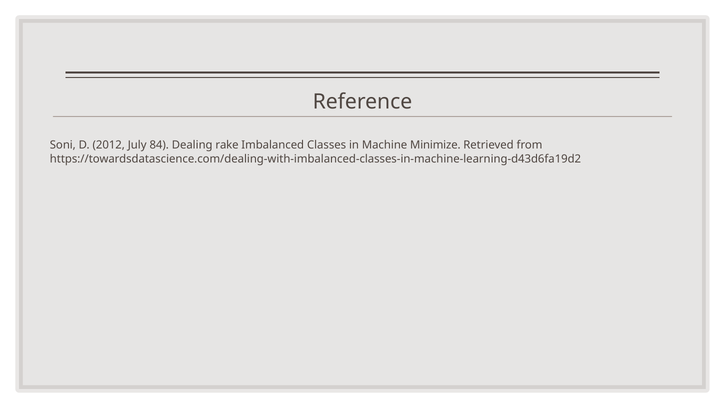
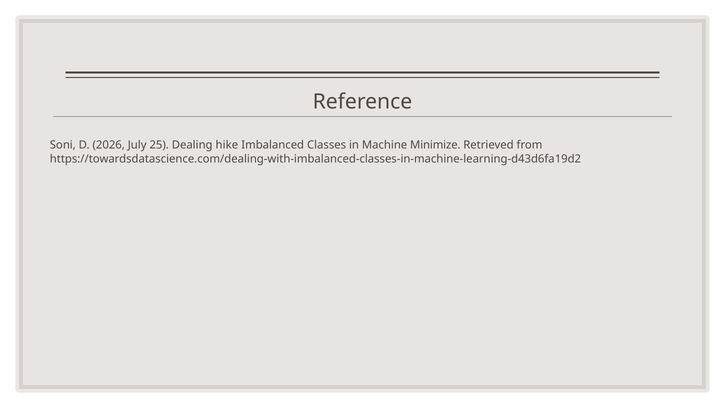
2012: 2012 -> 2026 (109, 145)
84: 84 -> 25 (159, 145)
rake: rake -> hike (227, 145)
